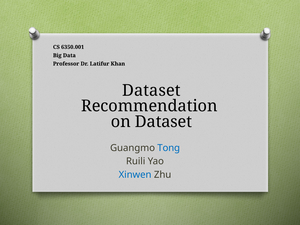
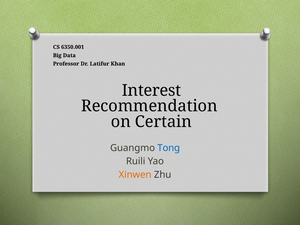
Dataset: Dataset -> Interest (152, 91)
on Dataset: Dataset -> Certain (163, 122)
Xinwen colour: blue -> orange (135, 175)
